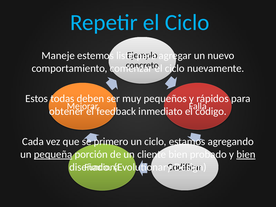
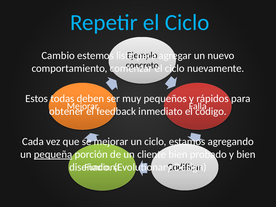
Maneje: Maneje -> Cambio (58, 56)
se primero: primero -> mejorar (111, 141)
bien underline: present -> none (246, 154)
